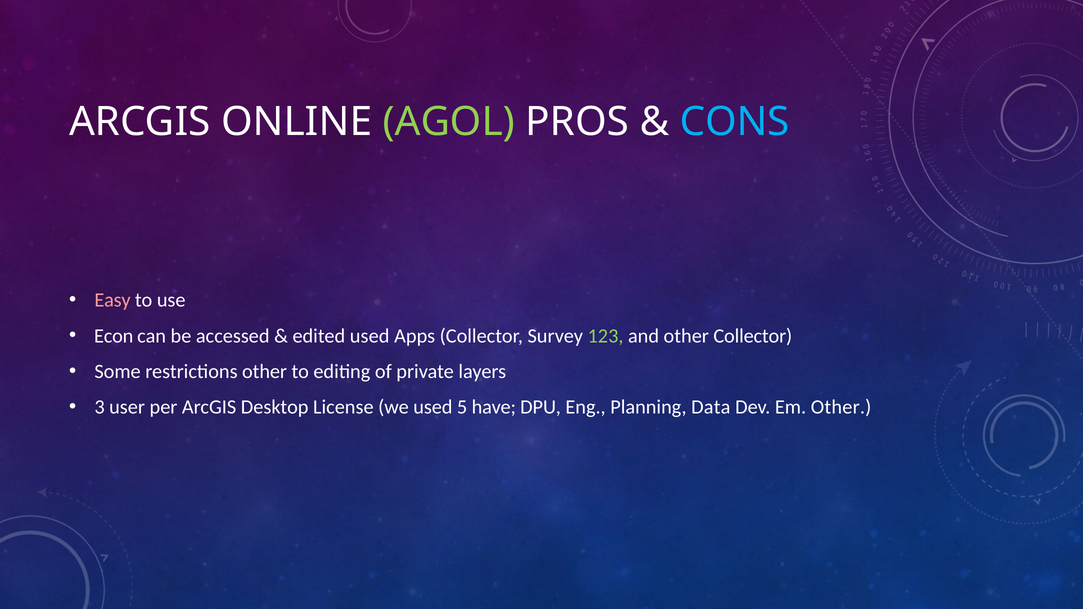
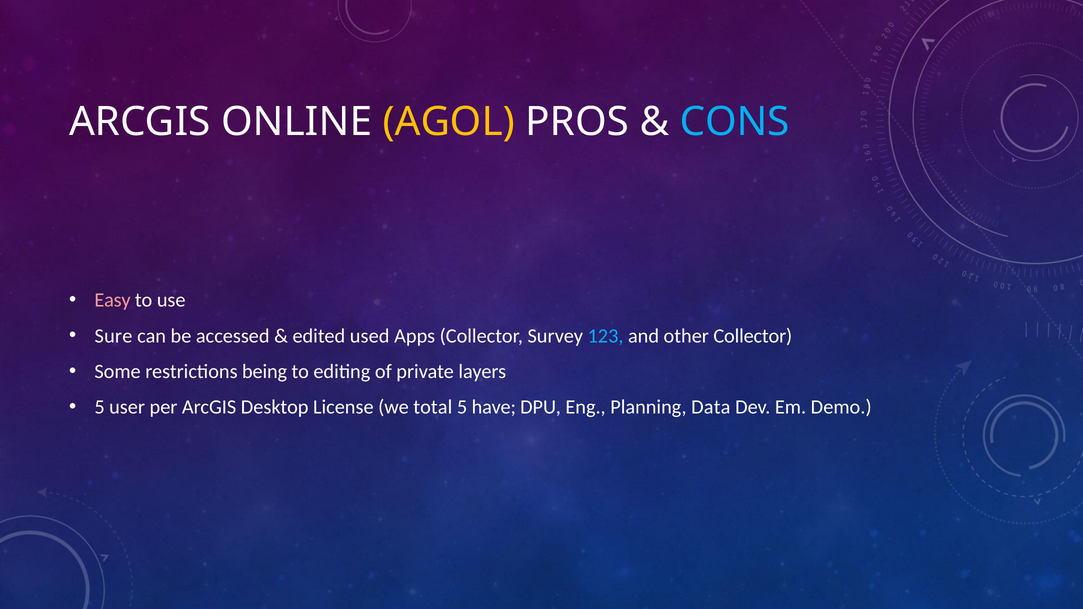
AGOL colour: light green -> yellow (449, 122)
Econ: Econ -> Sure (113, 336)
123 colour: light green -> light blue (606, 336)
restrictions other: other -> being (265, 372)
3: 3 -> 5 (100, 407)
we used: used -> total (433, 407)
Em Other: Other -> Demo (841, 407)
